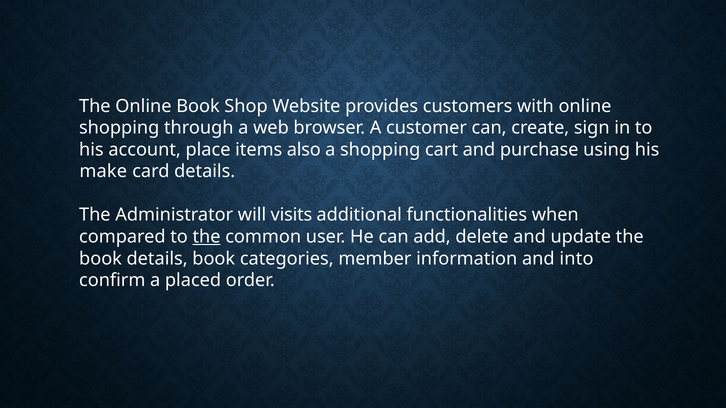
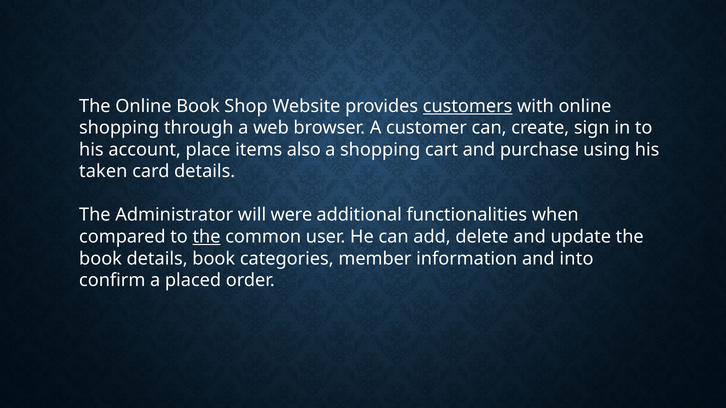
customers underline: none -> present (468, 106)
make: make -> taken (103, 172)
visits: visits -> were (291, 215)
